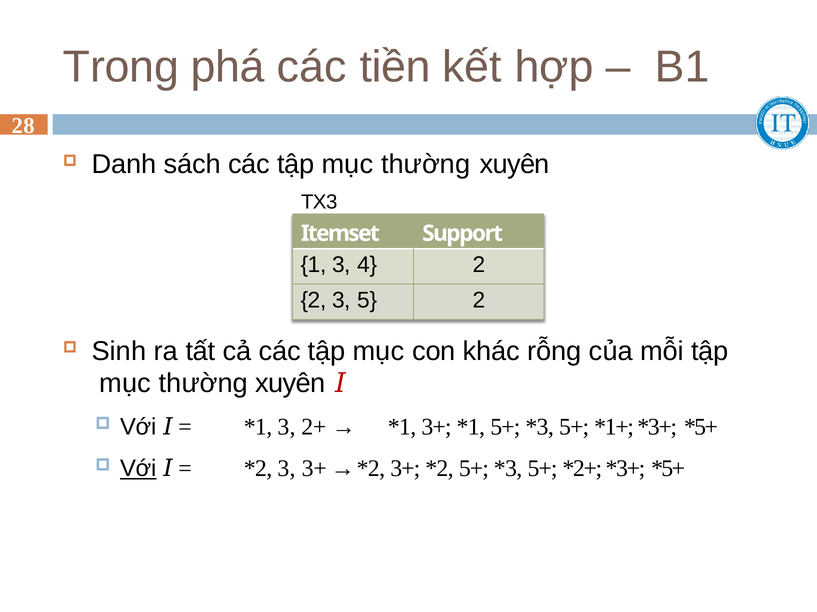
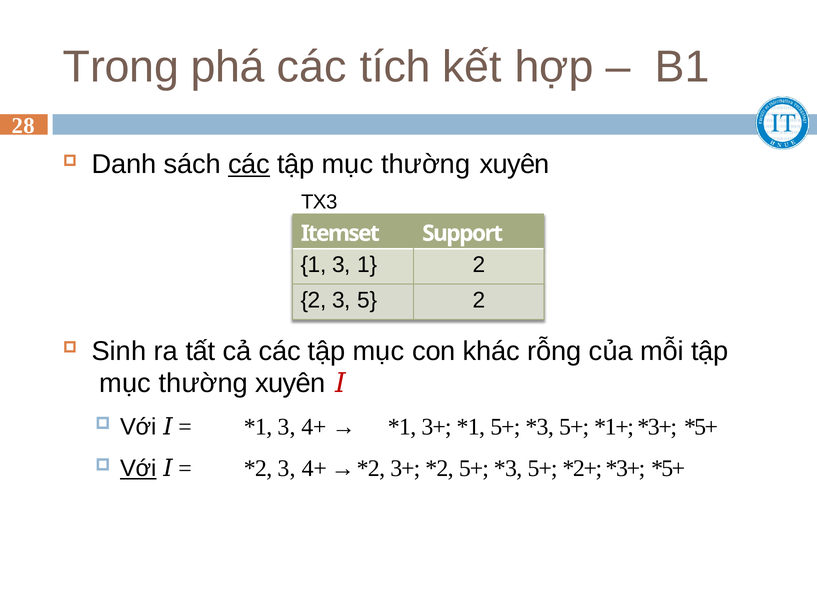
tiền: tiền -> tích (395, 67)
các underline: none -> present (249, 165)
3 4: 4 -> 1 (367, 265)
2+: 2+ -> 4+ (314, 427)
3+: 3+ -> 4+ (314, 469)
